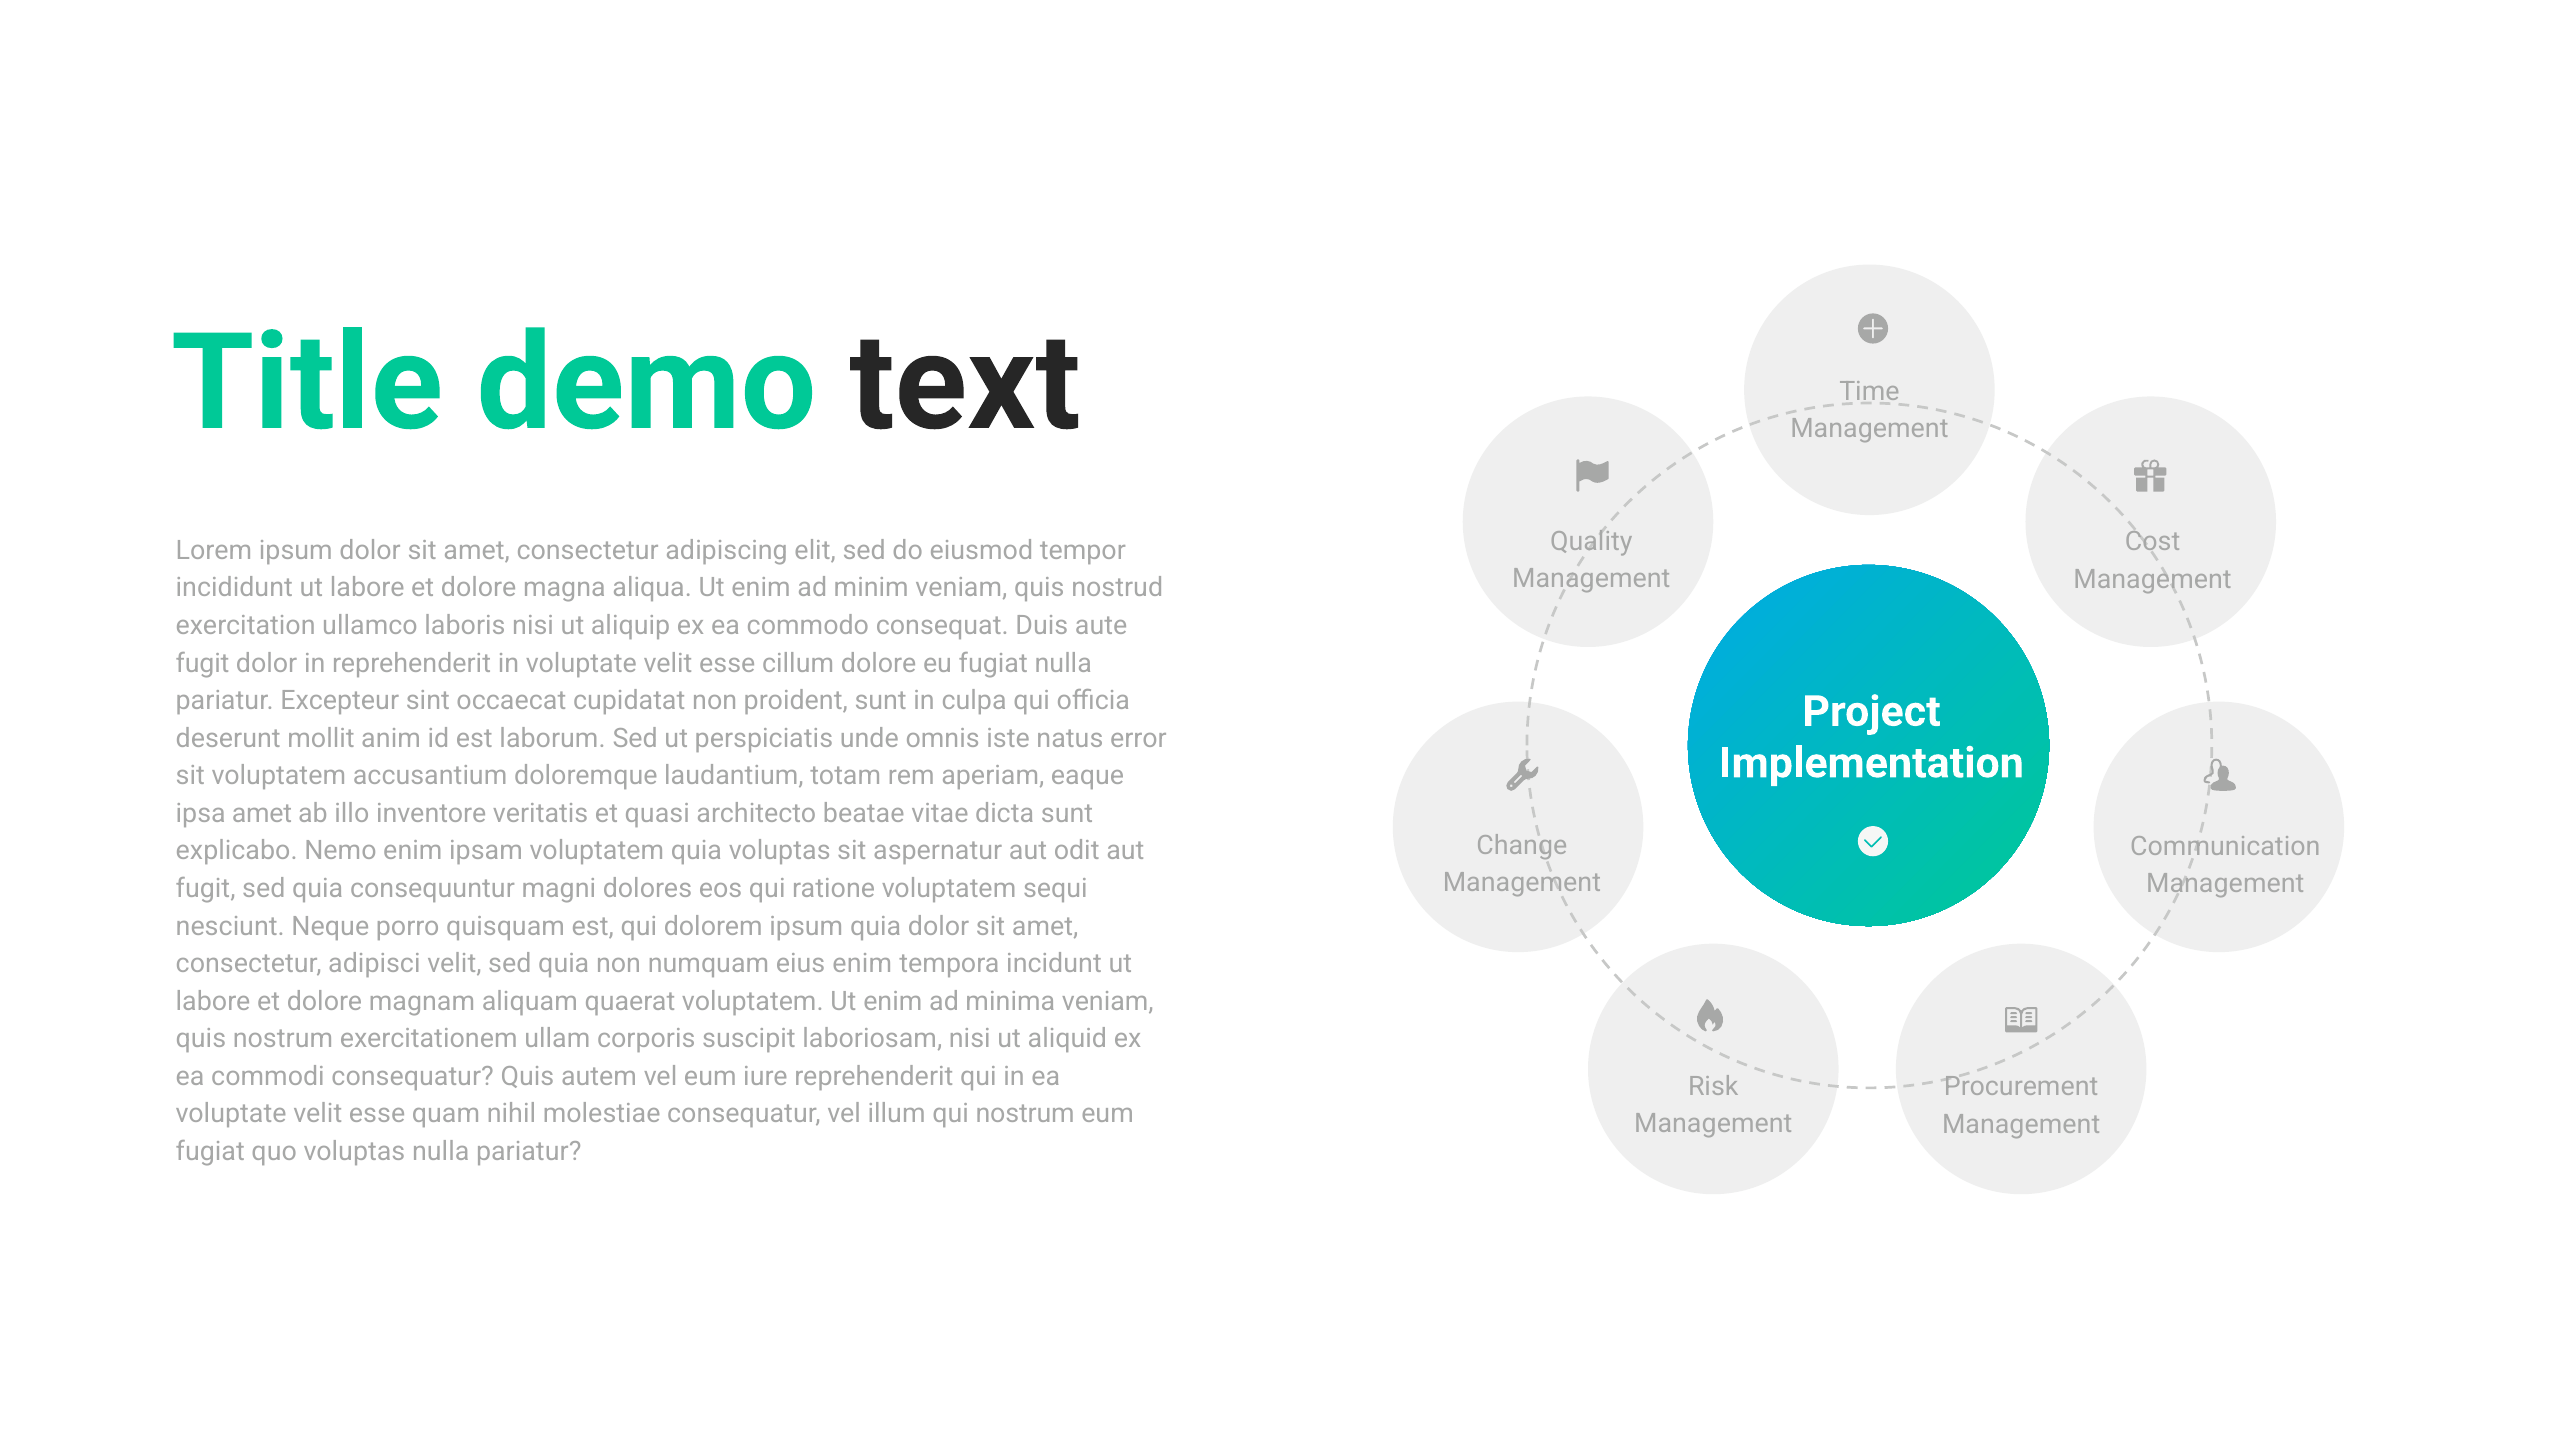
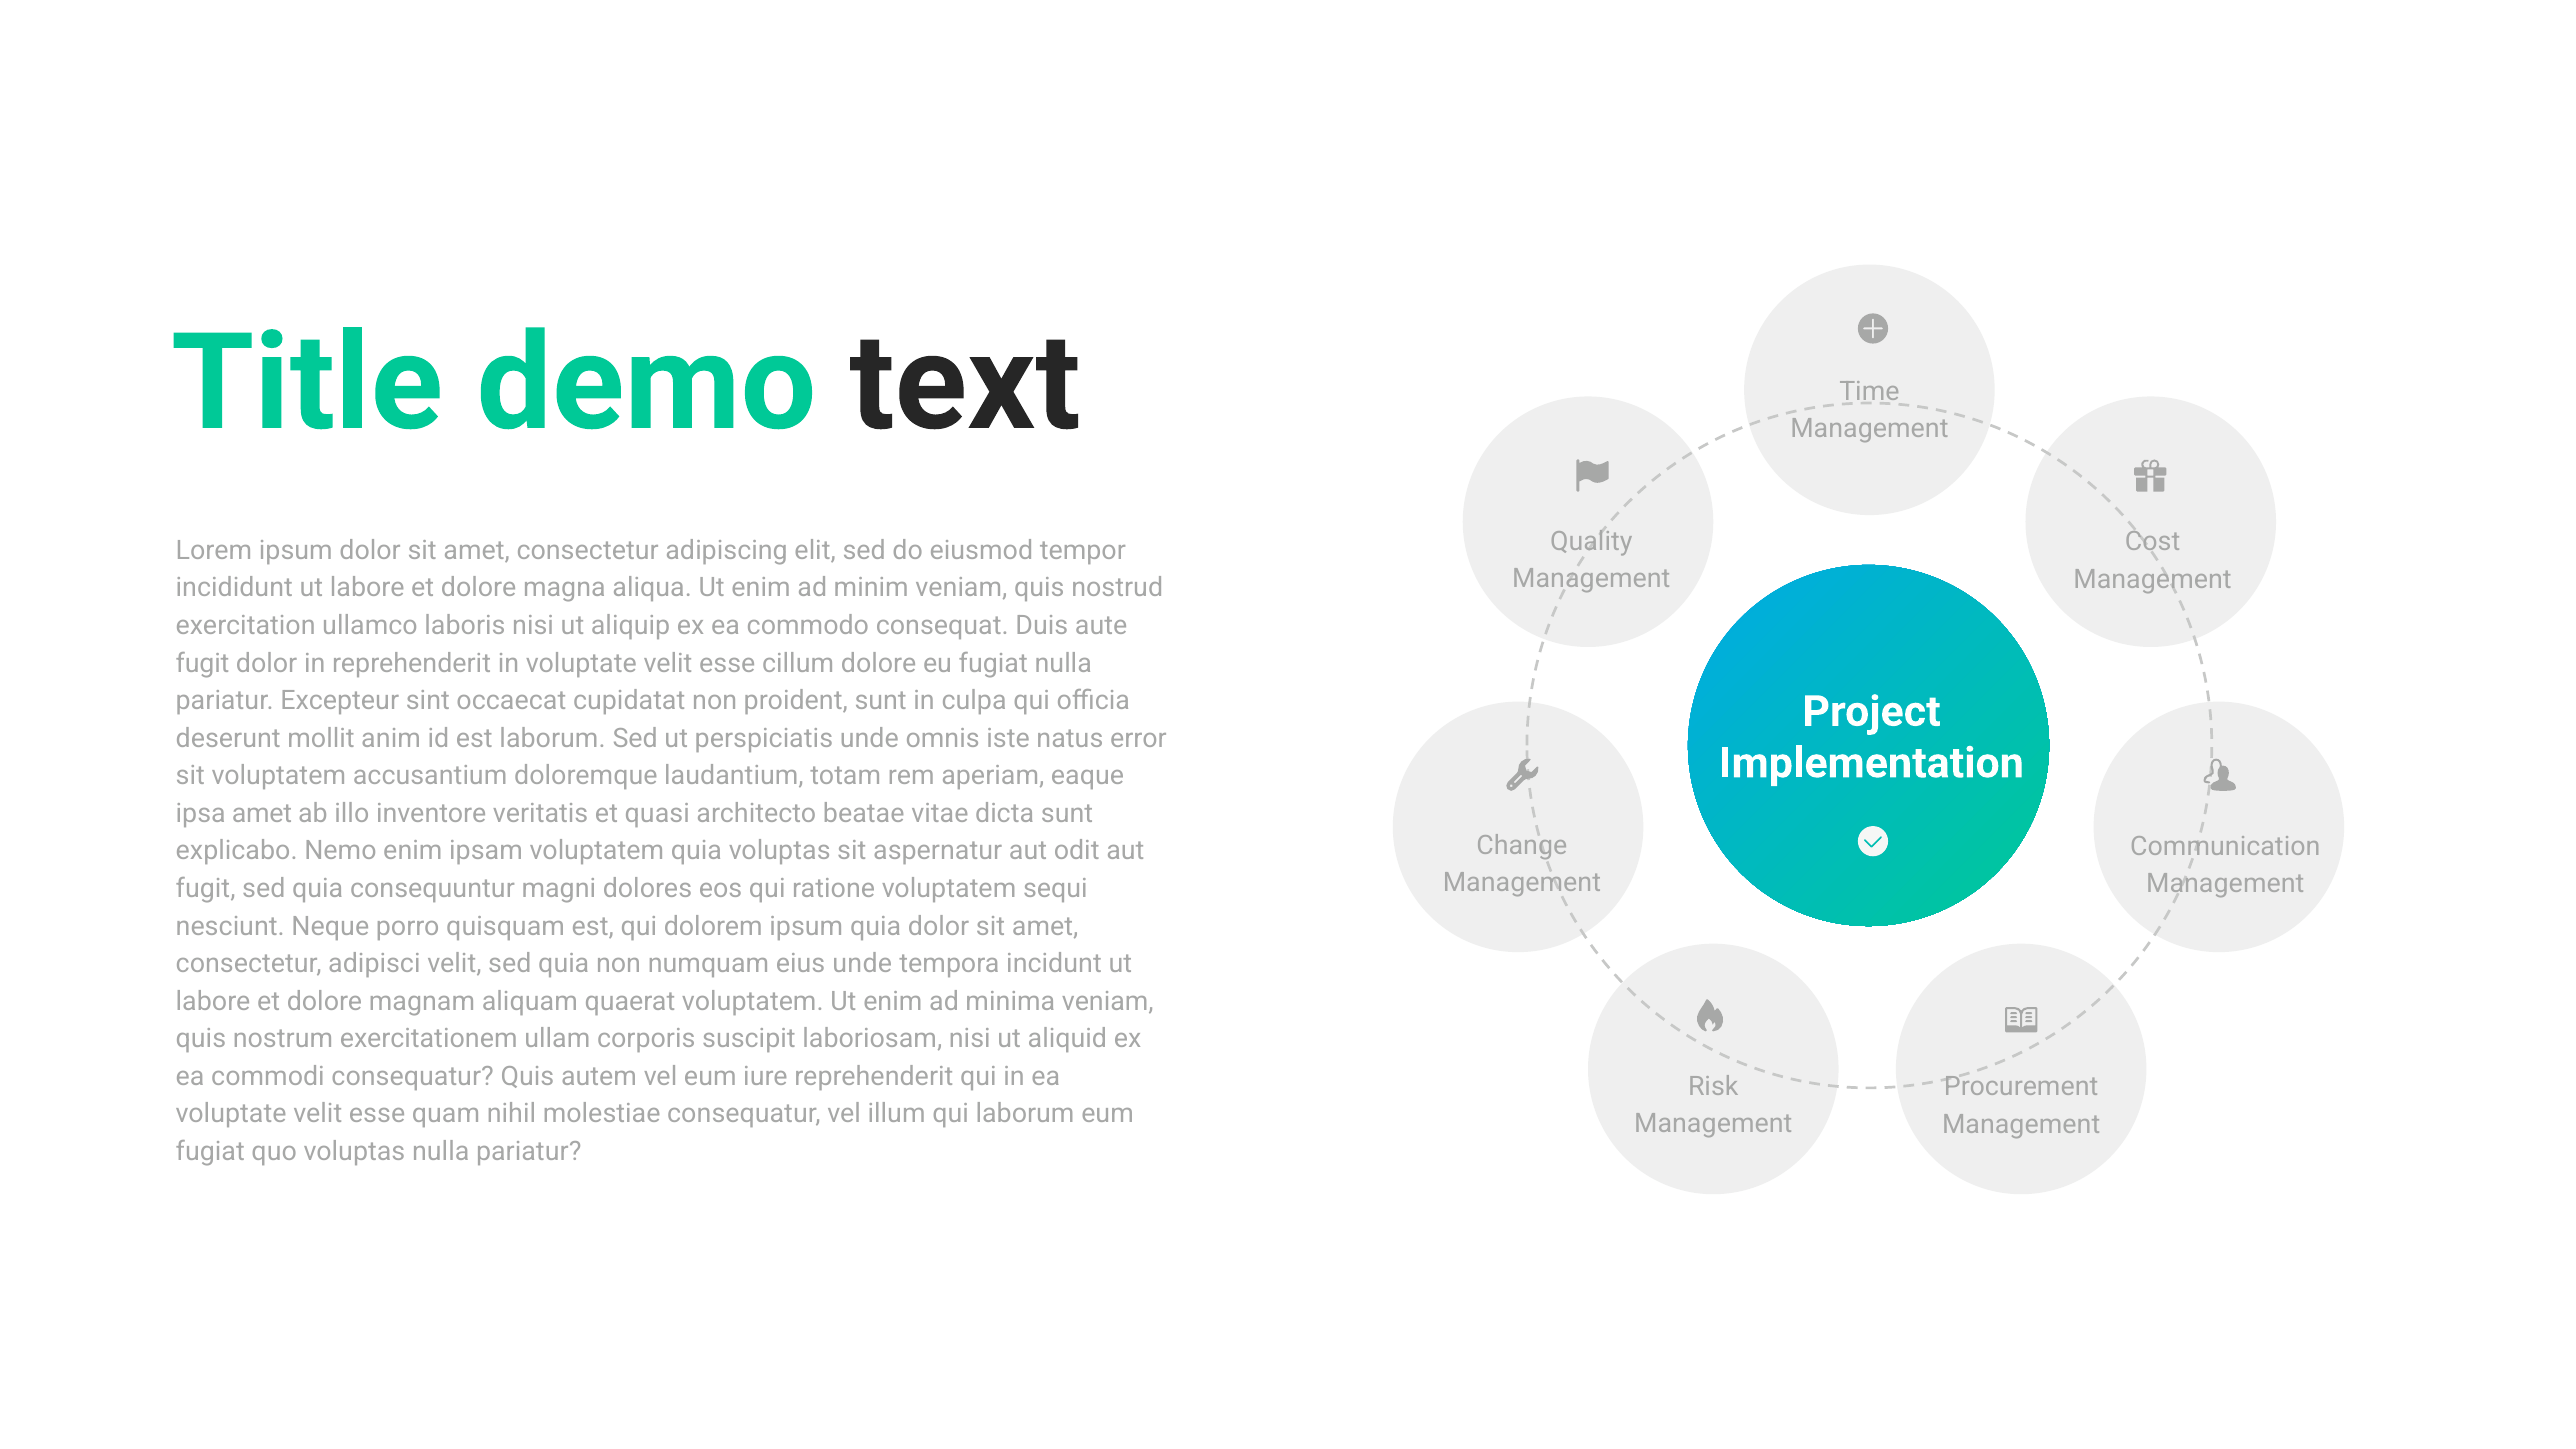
eius enim: enim -> unde (862, 964)
qui nostrum: nostrum -> laborum (1025, 1114)
